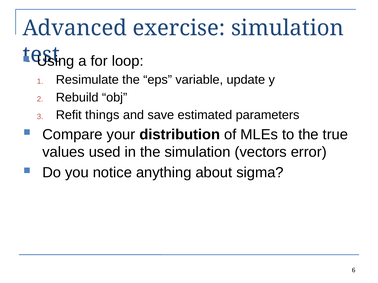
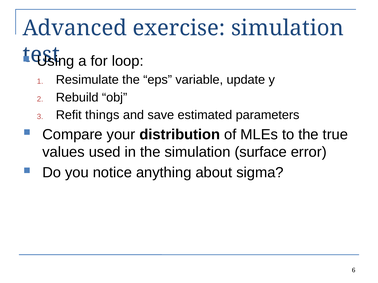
vectors: vectors -> surface (261, 152)
